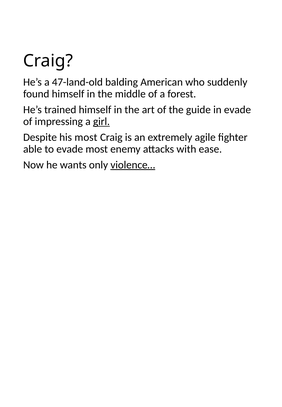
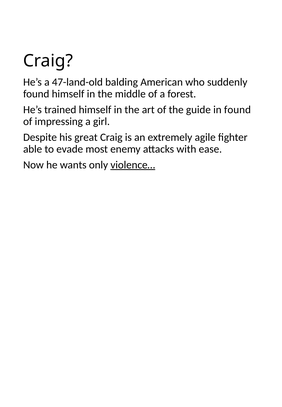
in evade: evade -> found (237, 110)
girl underline: present -> none (101, 122)
his most: most -> great (86, 137)
